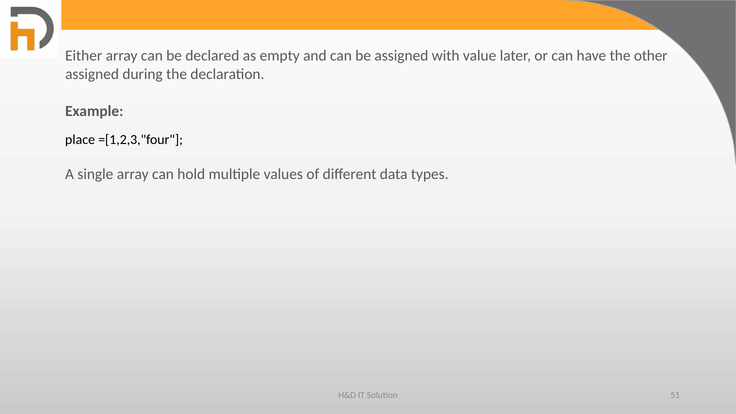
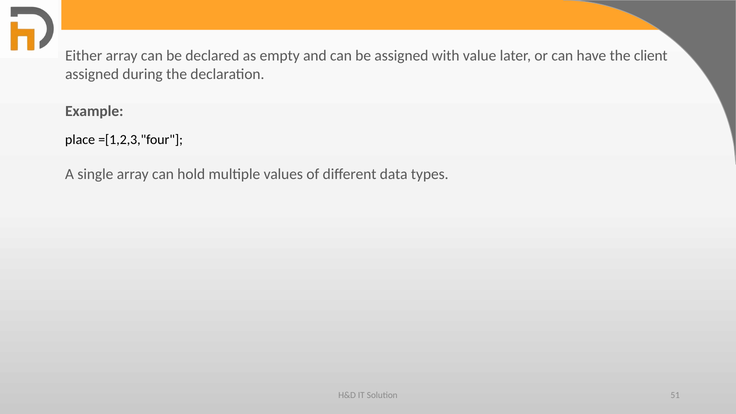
other: other -> client (651, 56)
